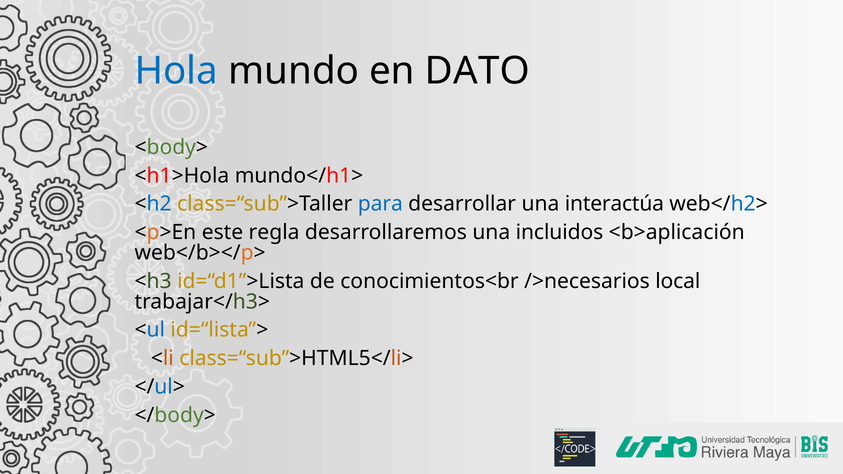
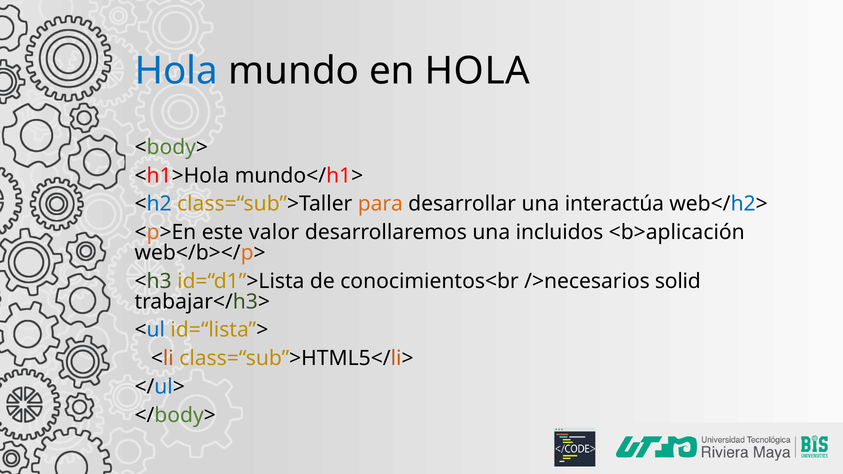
en DATO: DATO -> HOLA (477, 71)
para colour: blue -> orange (380, 204)
regla: regla -> valor (274, 232)
local: local -> solid (678, 281)
